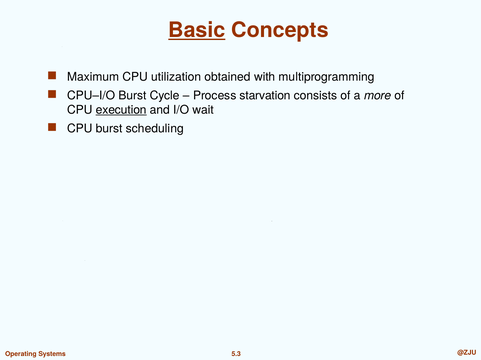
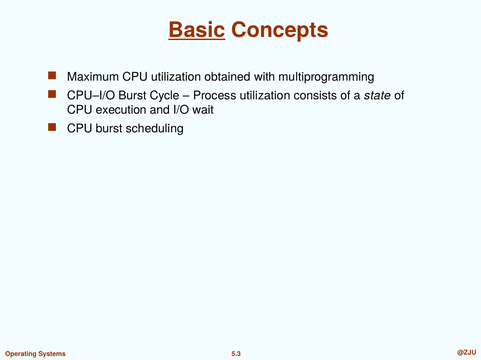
Process starvation: starvation -> utilization (265, 96)
more: more -> state (378, 96)
execution underline: present -> none (121, 110)
